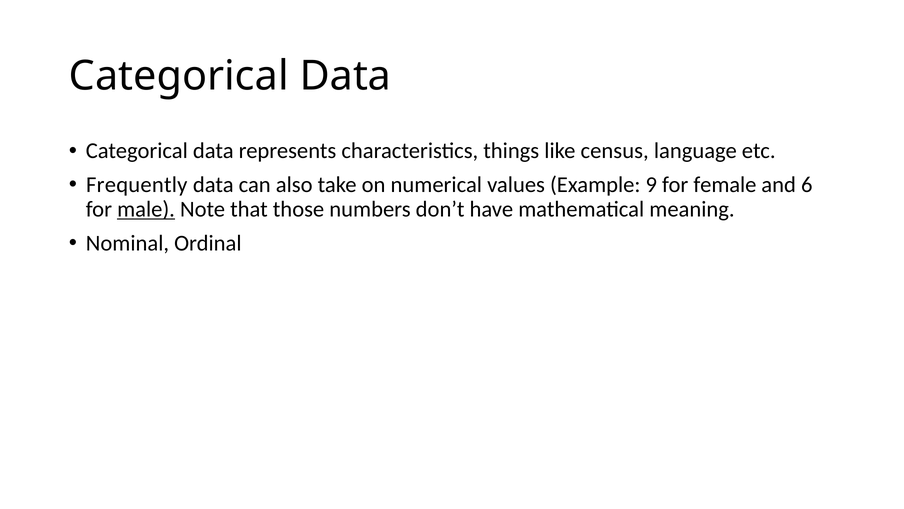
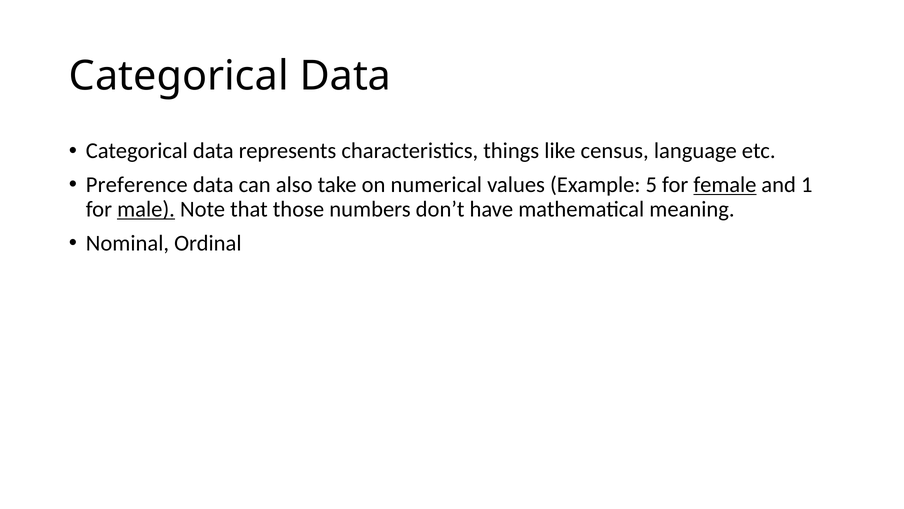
Frequently: Frequently -> Preference (137, 185)
9: 9 -> 5 (651, 185)
female underline: none -> present (725, 185)
6: 6 -> 1 (807, 185)
